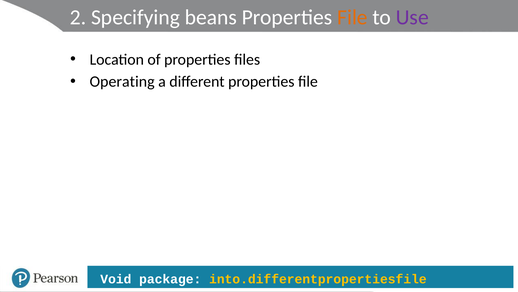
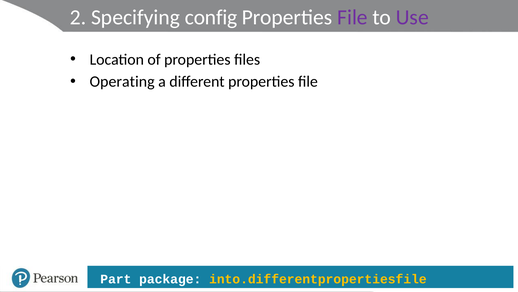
beans: beans -> config (211, 17)
File colour: orange -> purple (352, 17)
Void: Void -> Part (116, 279)
